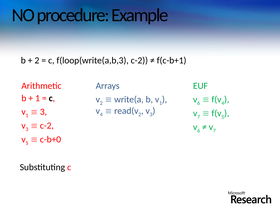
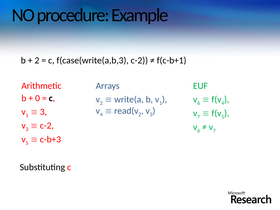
f(loop(write(a,b,3: f(loop(write(a,b,3 -> f(case(write(a,b,3 (93, 60)
1: 1 -> 0 (38, 98)
c-b+0: c-b+0 -> c-b+3 (50, 139)
